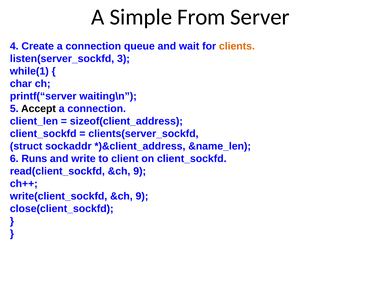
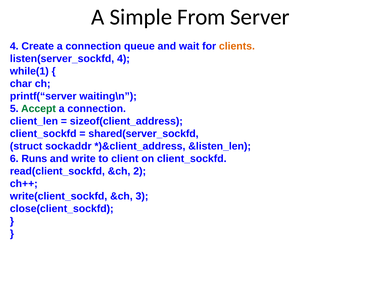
listen(server_sockfd 3: 3 -> 4 (123, 59)
Accept colour: black -> green (38, 109)
clients(server_sockfd: clients(server_sockfd -> shared(server_sockfd (143, 134)
&name_len: &name_len -> &listen_len (220, 146)
read(client_sockfd &ch 9: 9 -> 2 (140, 171)
write(client_sockfd &ch 9: 9 -> 3 (142, 196)
